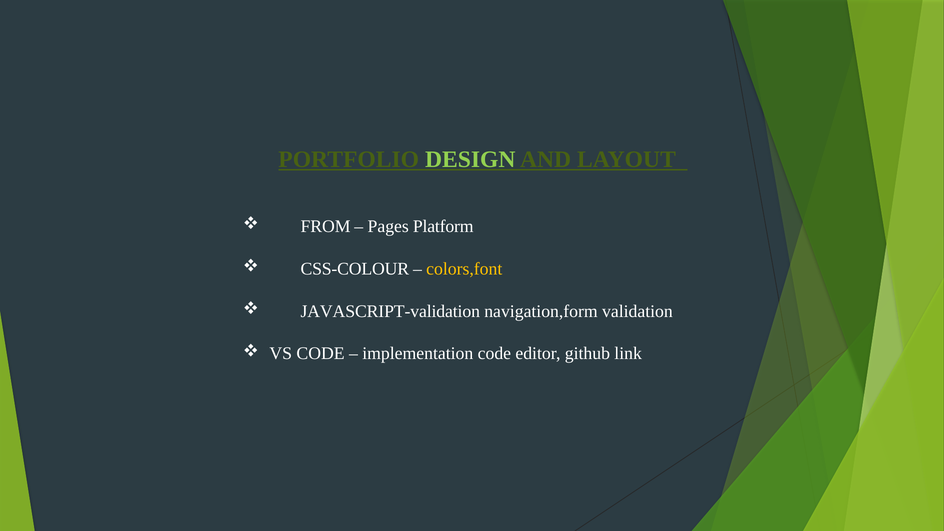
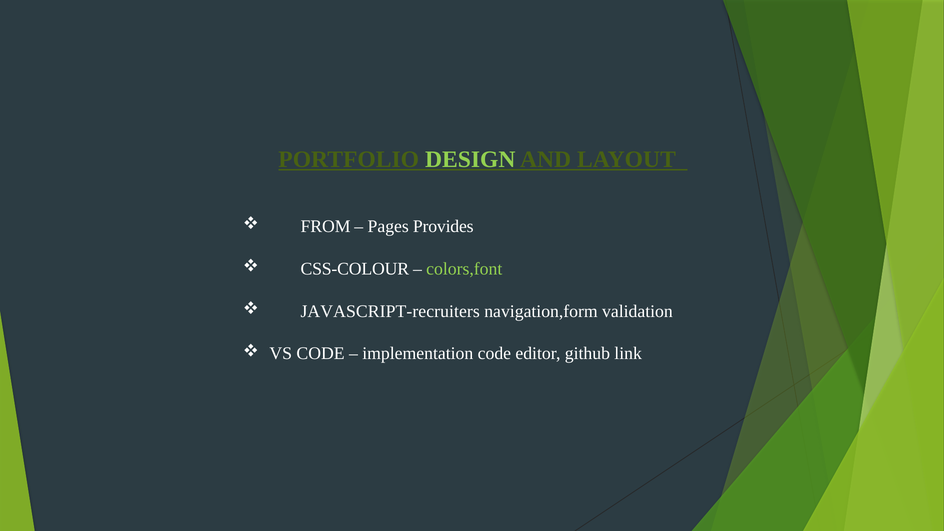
Platform: Platform -> Provides (443, 226)
colors,font colour: yellow -> light green (464, 269)
JAVASCRIPT-validation: JAVASCRIPT-validation -> JAVASCRIPT-recruiters (390, 311)
